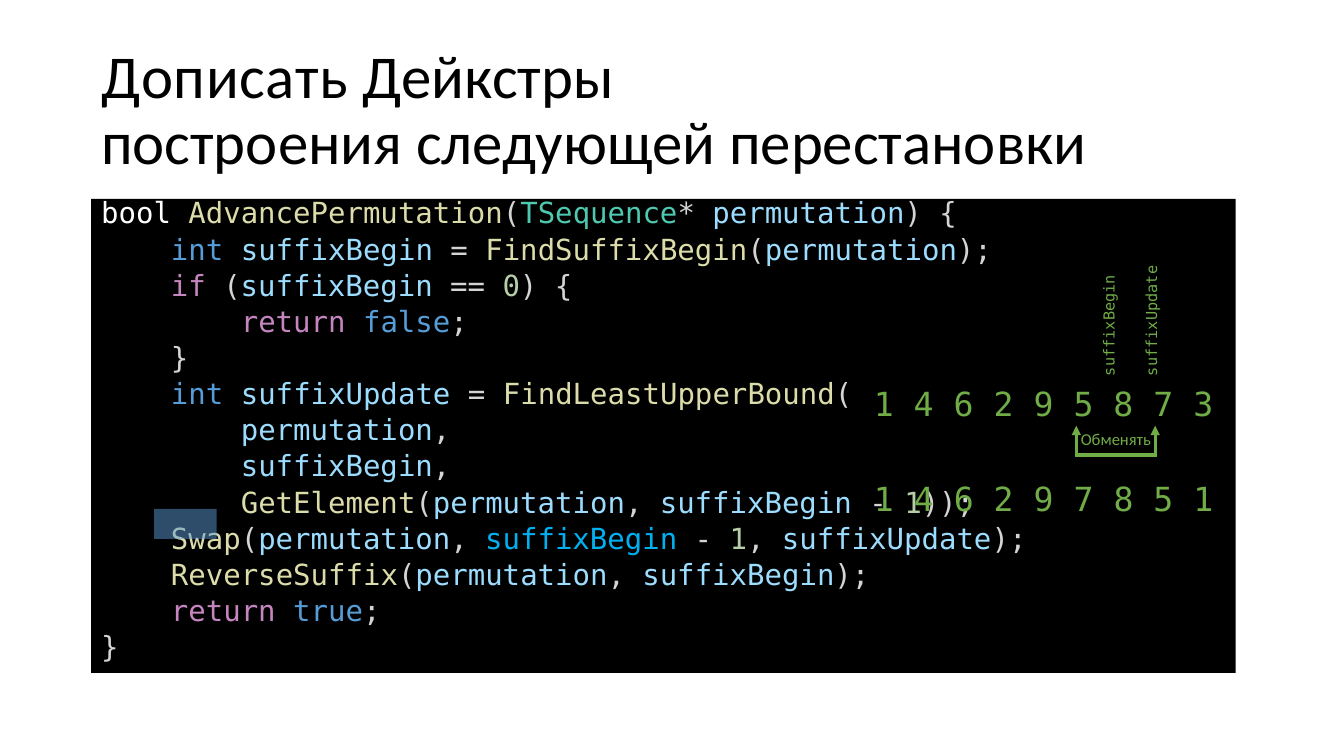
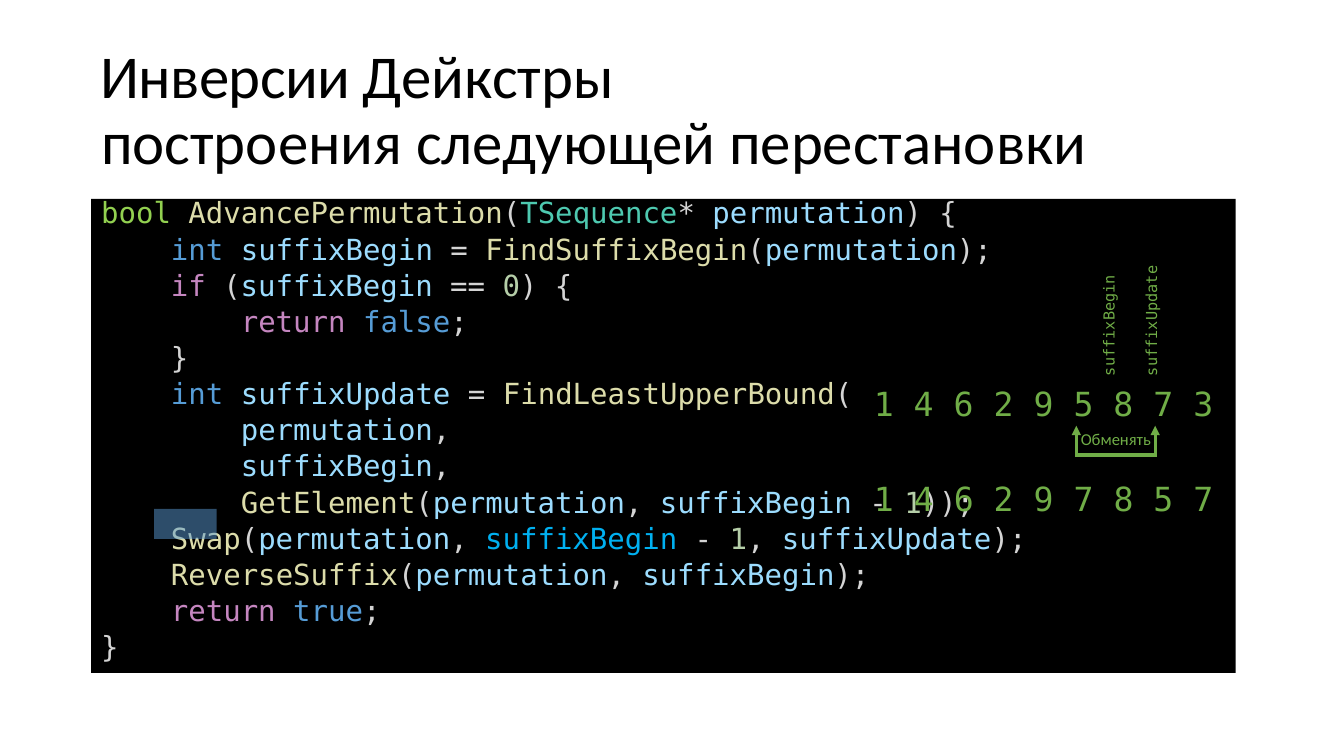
Дописать: Дописать -> Инверсии (225, 79)
bool colour: white -> light green (136, 214)
5 1: 1 -> 7 (1203, 500)
